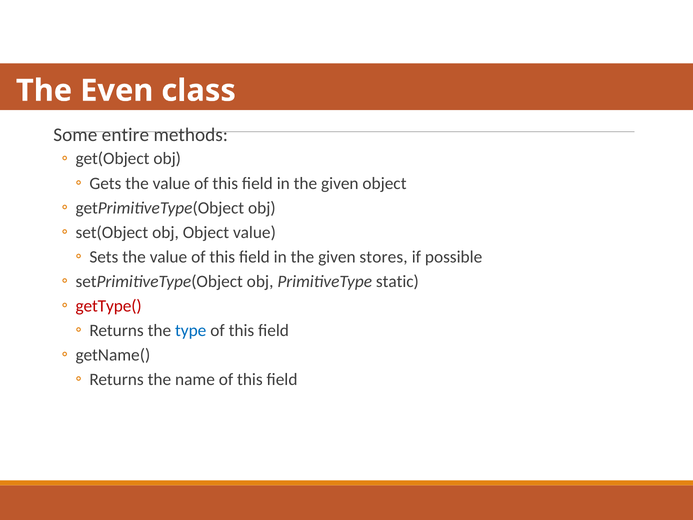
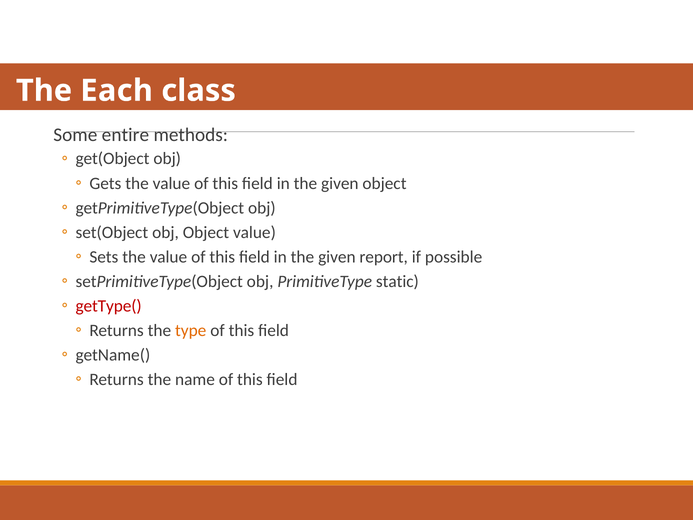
Even: Even -> Each (117, 91)
stores: stores -> report (384, 257)
type colour: blue -> orange (191, 330)
